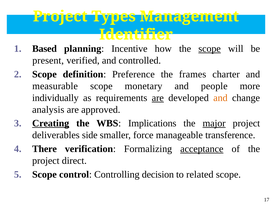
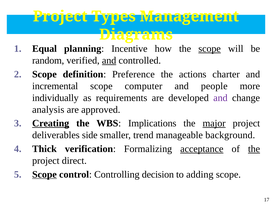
Identifier: Identifier -> Diagrams (136, 35)
Based: Based -> Equal (44, 49)
present: present -> random (48, 61)
and underline: none -> present (109, 61)
frames: frames -> actions (193, 74)
measurable: measurable -> incremental (55, 86)
monetary: monetary -> computer (144, 86)
are underline: present -> none (158, 98)
and colour: orange -> purple (220, 98)
force: force -> trend (143, 135)
transference: transference -> background (230, 135)
There: There -> Thick (44, 149)
the underline: none -> present (254, 149)
Scope underline: none -> present (44, 174)
related: related -> adding (200, 174)
